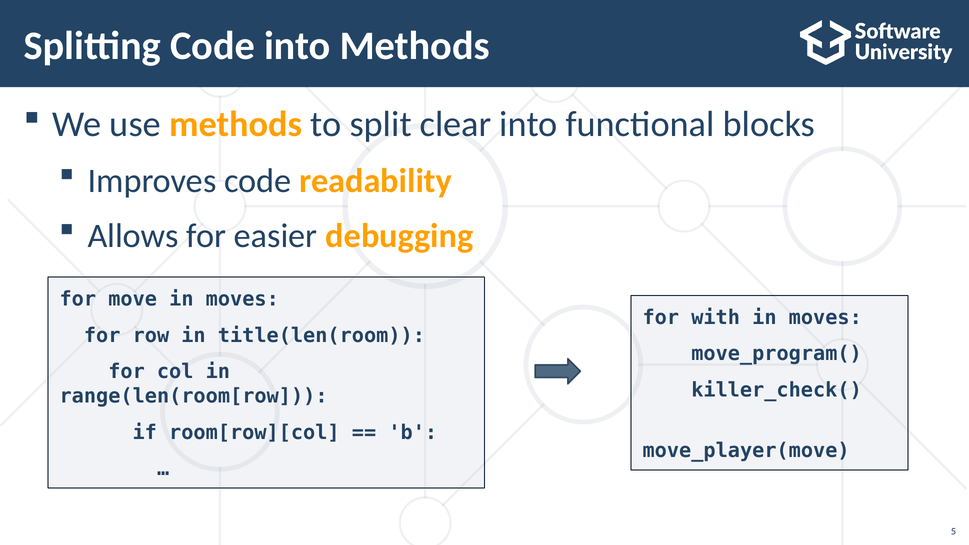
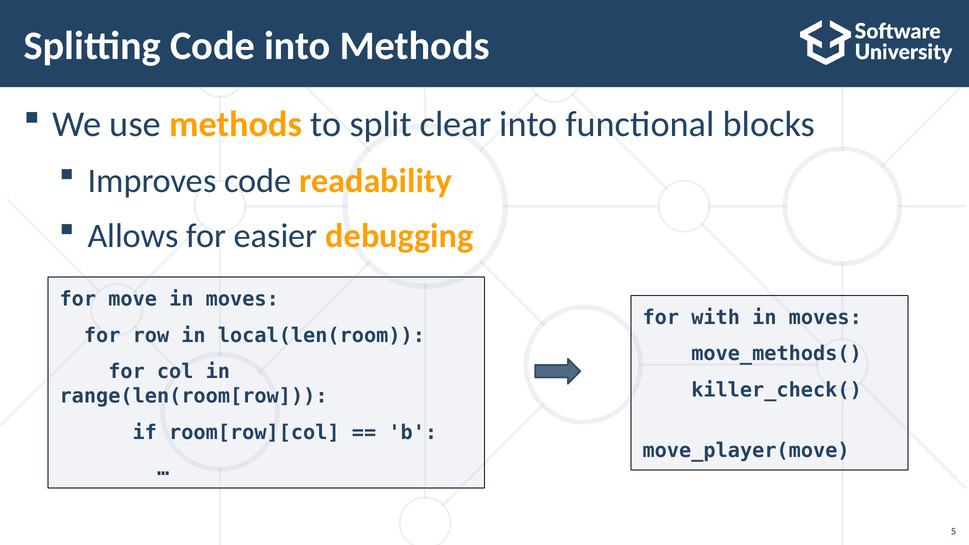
title(len(room: title(len(room -> local(len(room (321, 335)
move_program(: move_program( -> move_methods( (777, 354)
